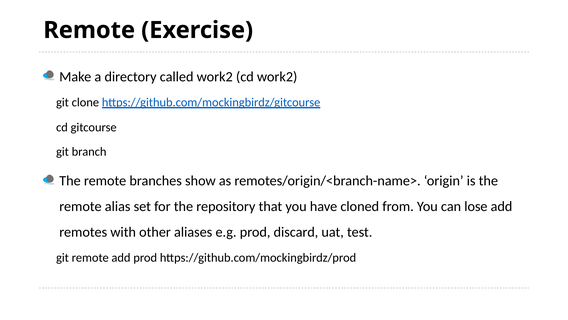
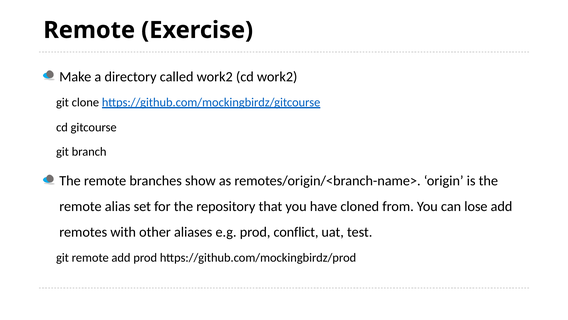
discard: discard -> conflict (296, 232)
